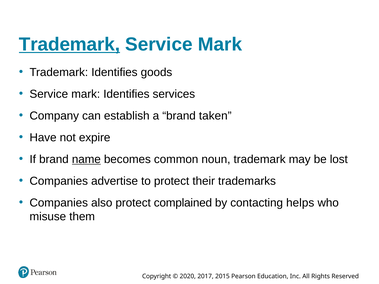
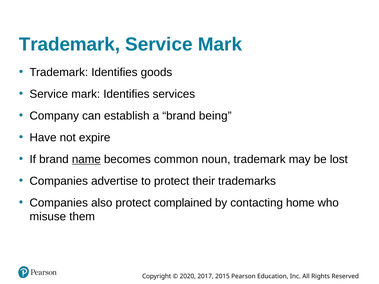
Trademark underline: present -> none (70, 44)
taken: taken -> being (215, 116)
helps: helps -> home (300, 203)
